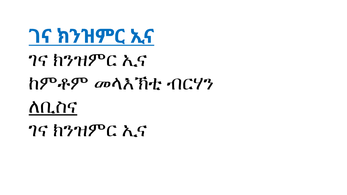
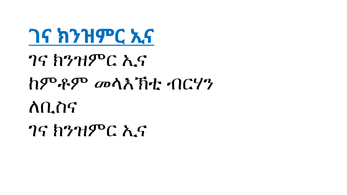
ለቢስና underline: present -> none (53, 107)
